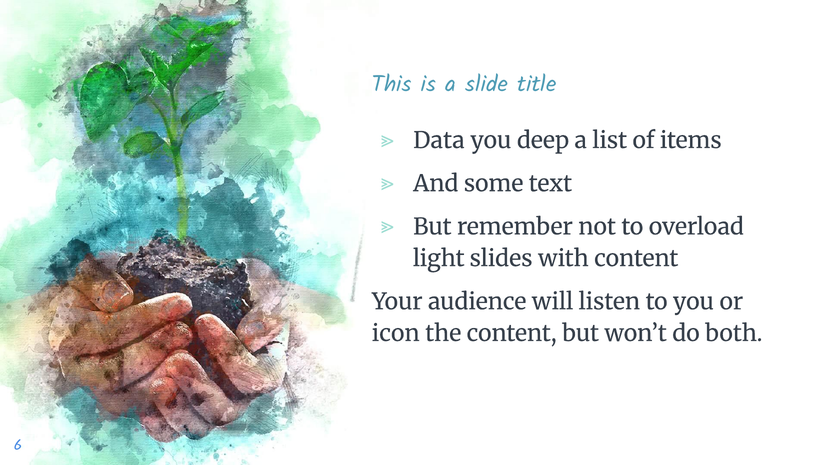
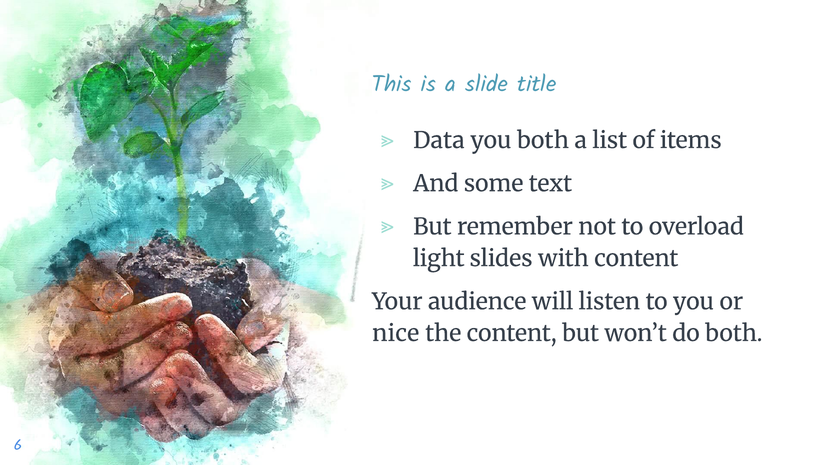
you deep: deep -> both (543, 140)
icon: icon -> nice (396, 333)
